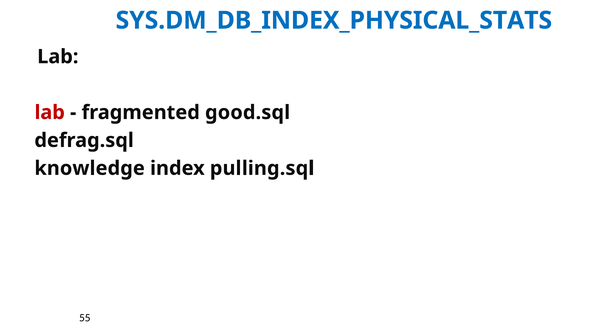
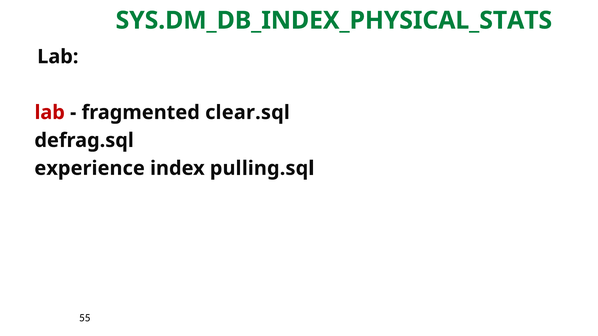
SYS.DM_DB_INDEX_PHYSICAL_STATS colour: blue -> green (334, 20)
good.sql: good.sql -> clear.sql (248, 113)
knowledge: knowledge -> experience (90, 168)
